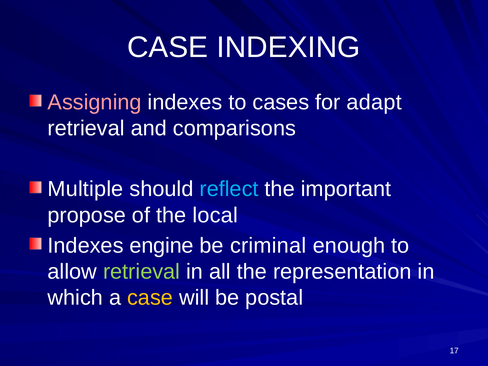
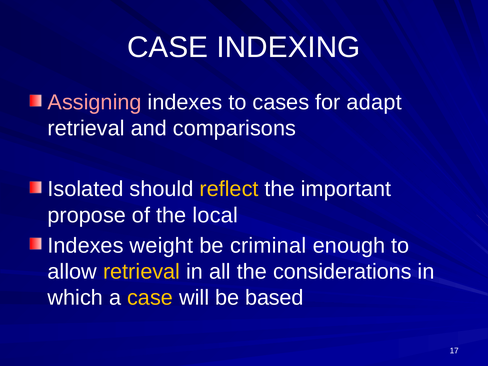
Multiple: Multiple -> Isolated (86, 189)
reflect colour: light blue -> yellow (229, 189)
engine: engine -> weight (161, 246)
retrieval colour: light green -> yellow (142, 272)
representation: representation -> considerations (342, 272)
postal: postal -> based (274, 298)
